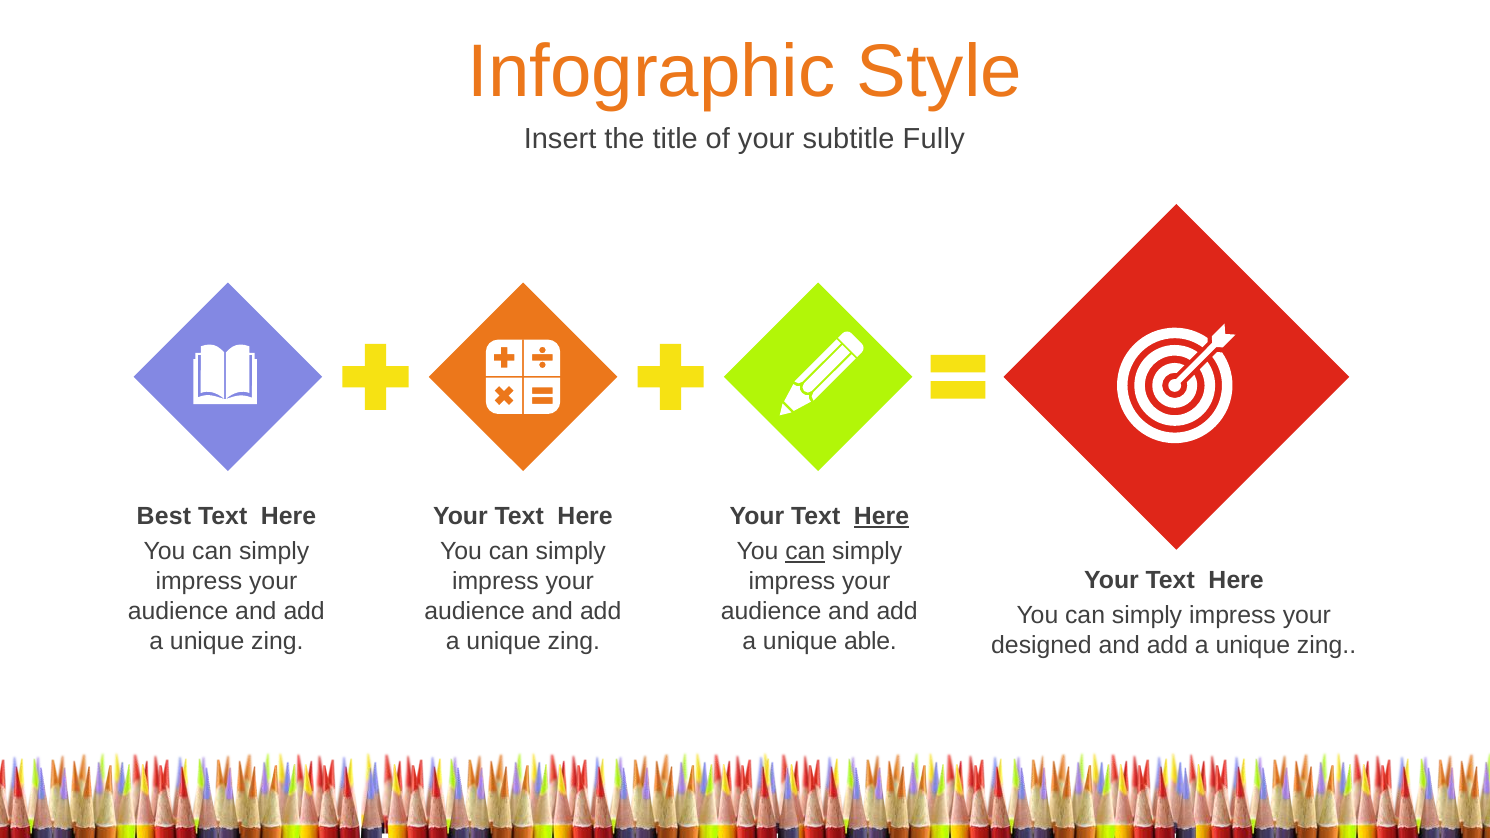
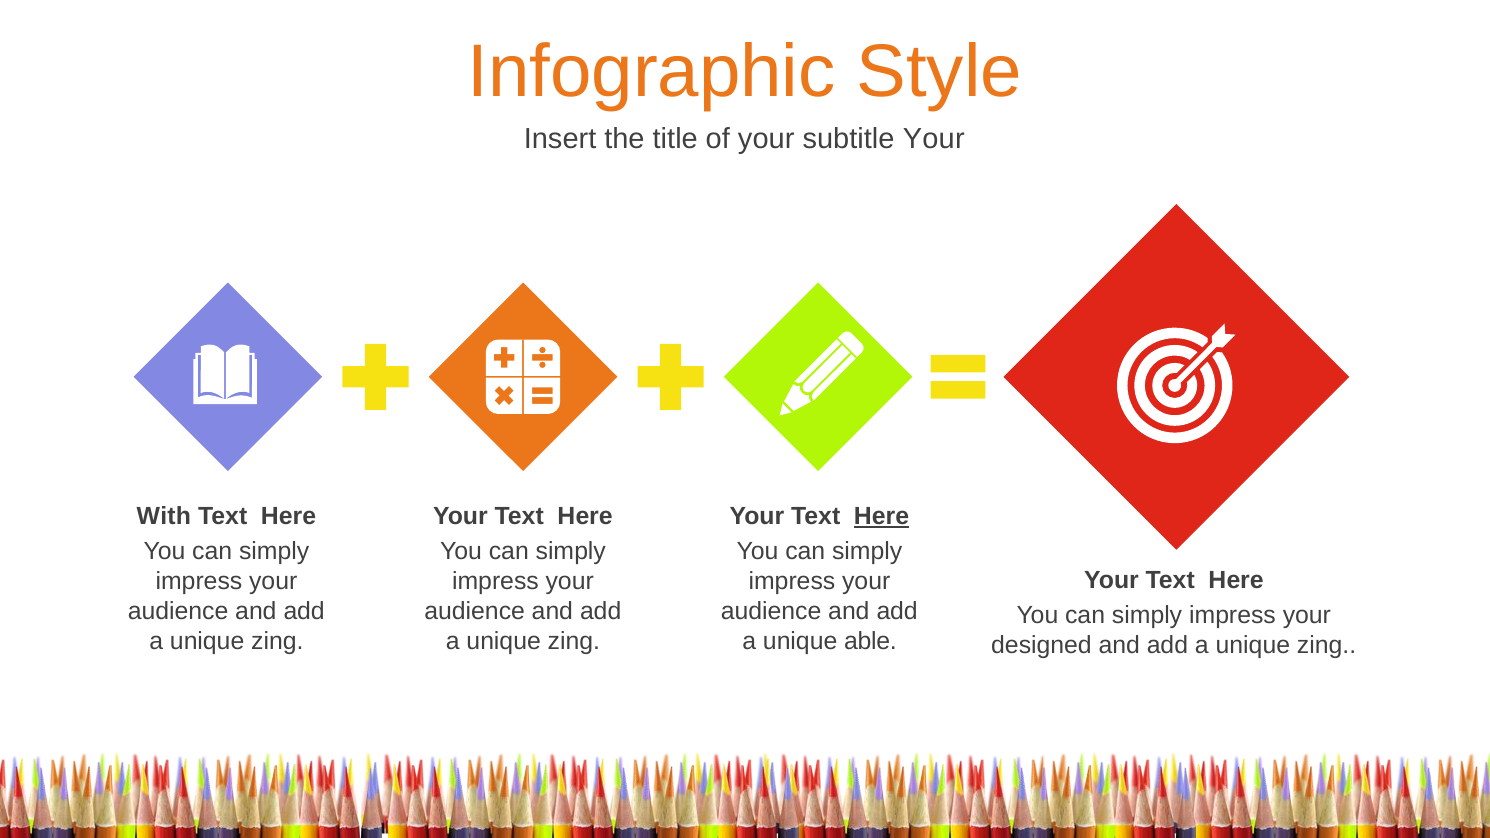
subtitle Fully: Fully -> Your (934, 139)
Best: Best -> With (164, 516)
can underline: present -> none (805, 552)
